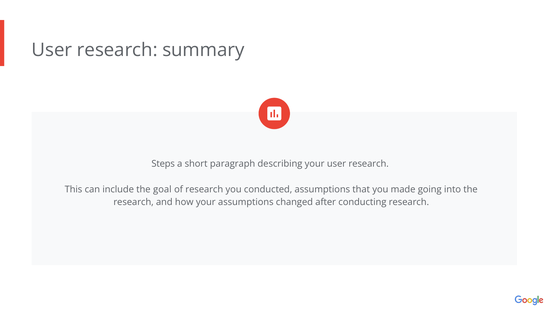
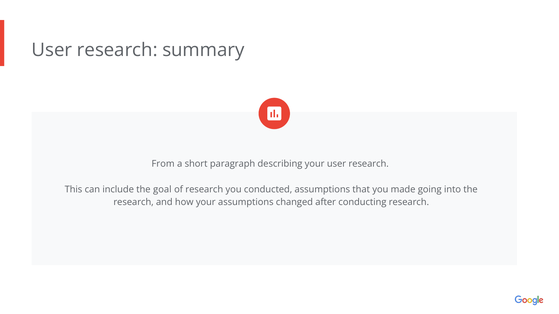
Steps: Steps -> From (163, 164)
